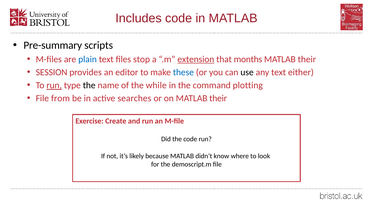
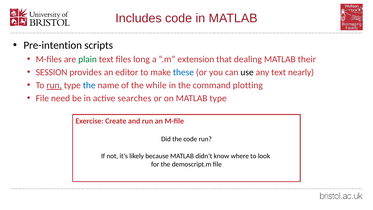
Pre-summary: Pre-summary -> Pre-intention (53, 45)
plain colour: blue -> green (88, 59)
stop: stop -> long (142, 59)
extension underline: present -> none (196, 59)
months: months -> dealing (248, 59)
either: either -> nearly (301, 72)
the colour: black -> blue (89, 85)
from: from -> need (61, 98)
on MATLAB their: their -> type (218, 98)
